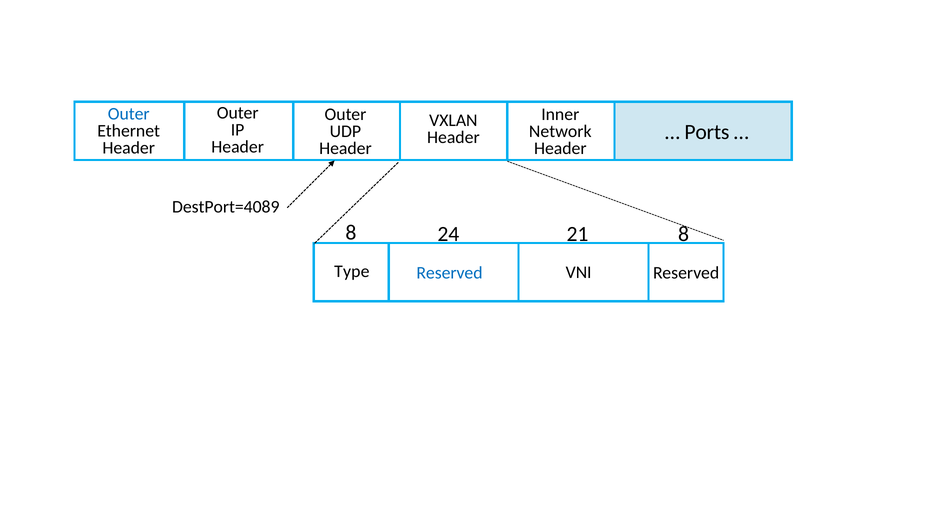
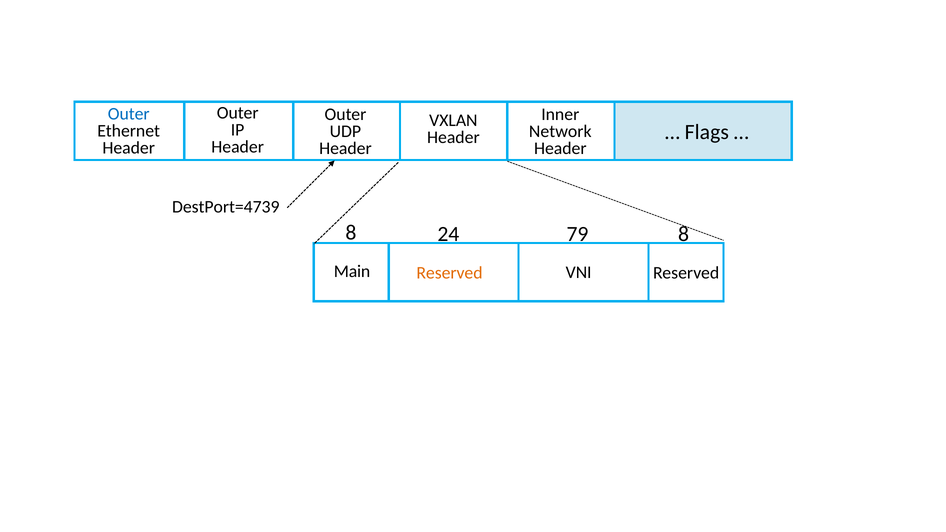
Ports: Ports -> Flags (707, 132)
DestPort=4089: DestPort=4089 -> DestPort=4739 (226, 207)
21: 21 -> 79 (578, 234)
Type: Type -> Main (352, 271)
Reserved colour: blue -> orange (449, 273)
